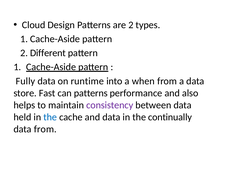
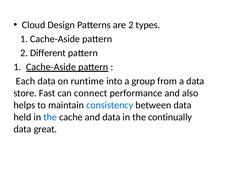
Fully: Fully -> Each (25, 81)
when: when -> group (143, 81)
can patterns: patterns -> connect (91, 93)
consistency colour: purple -> blue (110, 105)
data from: from -> great (45, 129)
